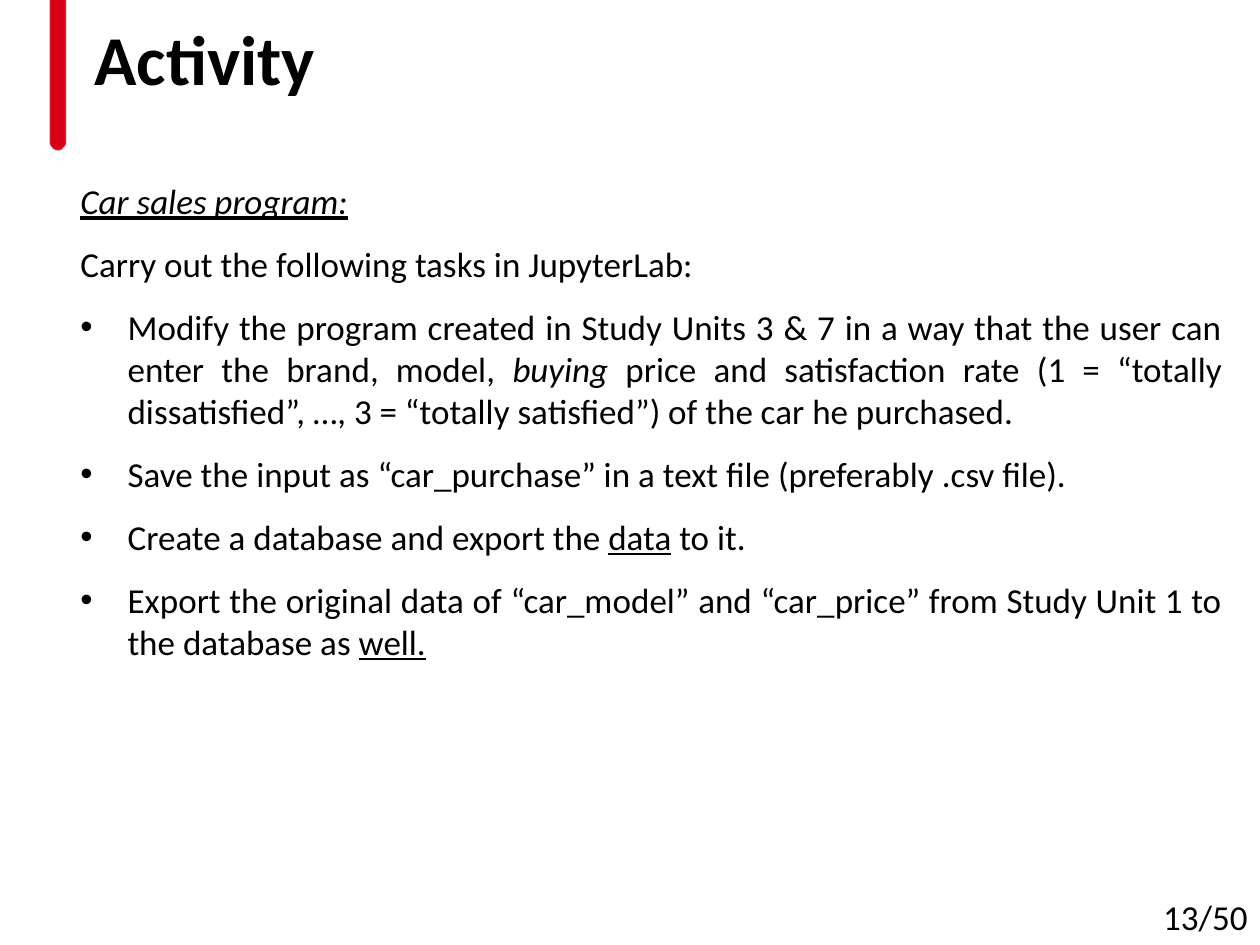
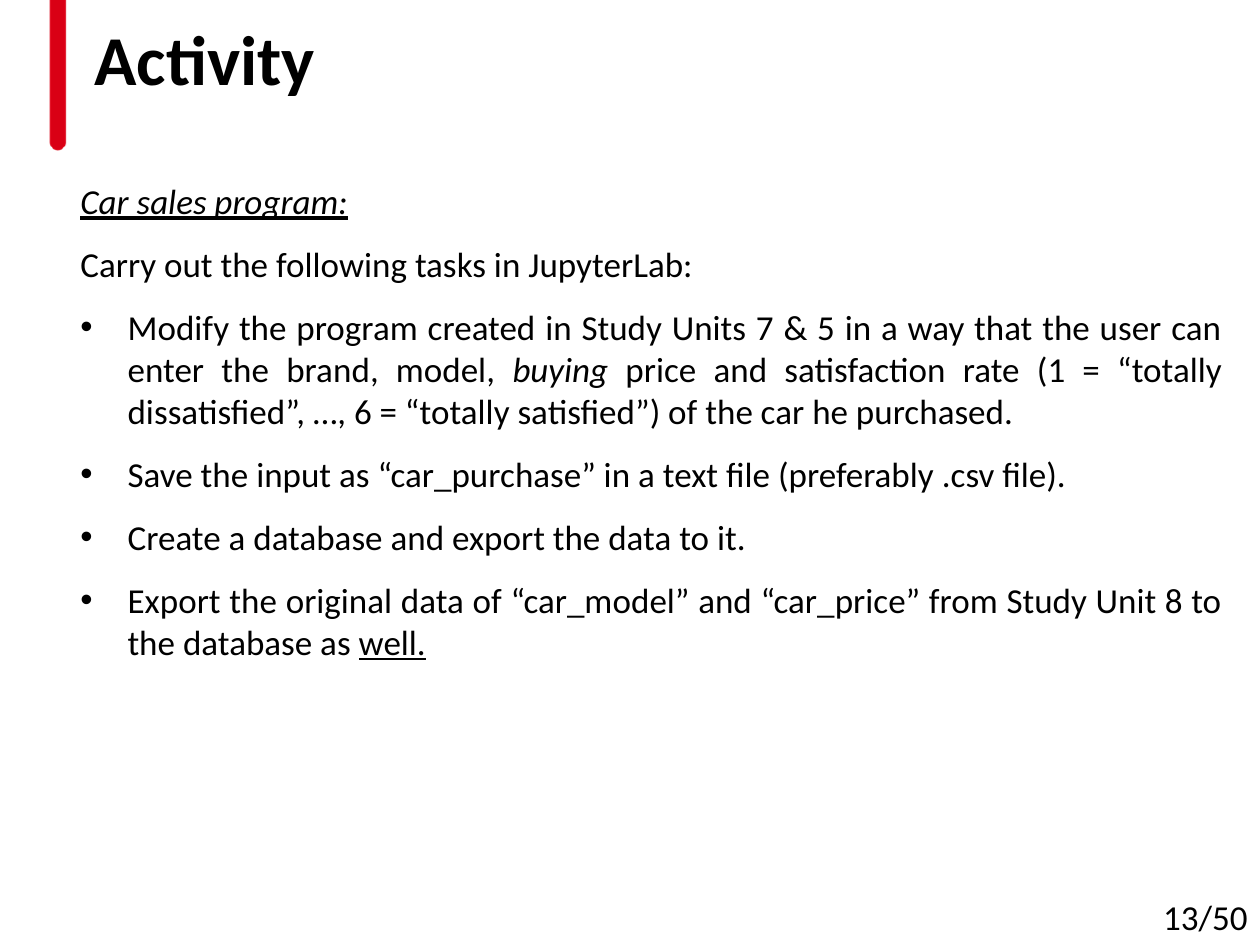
Units 3: 3 -> 7 (765, 329)
7: 7 -> 5 (826, 329)
3: 3 -> 6 (363, 413)
data underline: present -> none (640, 539)
Unit 1: 1 -> 8 (1174, 602)
